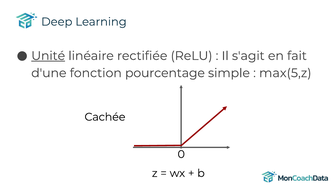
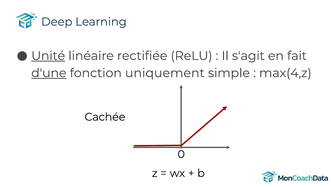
d'une underline: none -> present (49, 73)
pourcentage: pourcentage -> uniquement (165, 73)
max(5,z: max(5,z -> max(4,z (285, 73)
